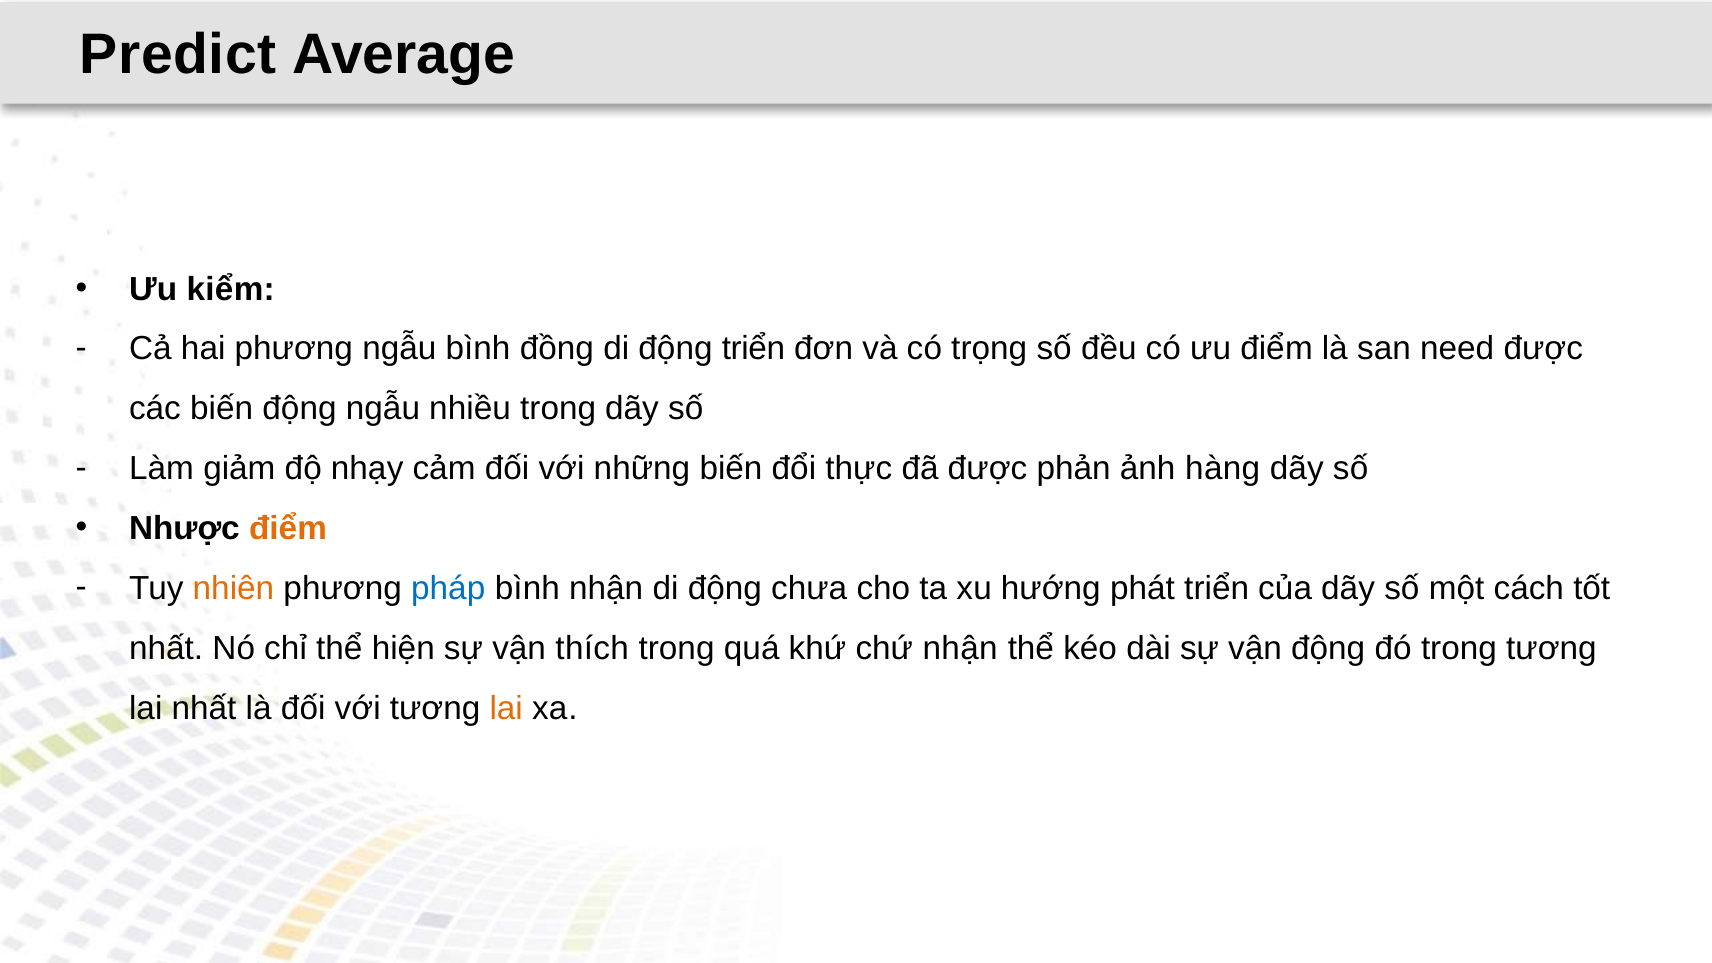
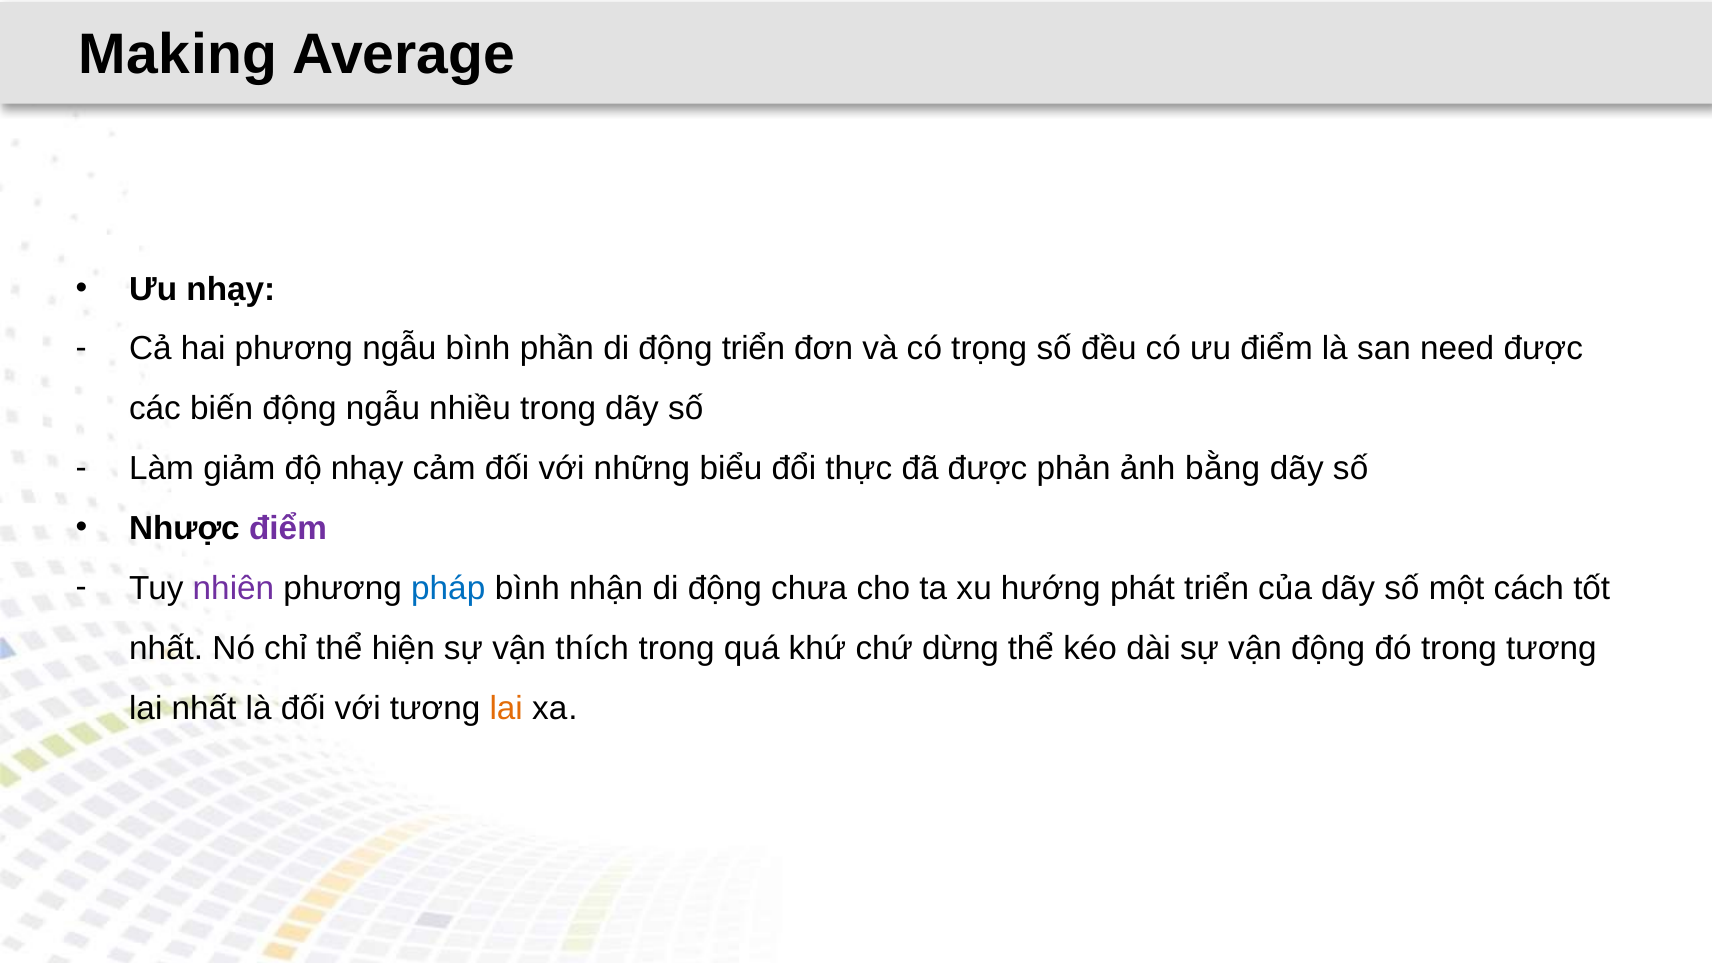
Predict: Predict -> Making (178, 54)
Ưu kiểm: kiểm -> nhạy (231, 289)
đồng: đồng -> phần (557, 349)
những biến: biến -> biểu (731, 469)
hàng: hàng -> bằng (1223, 469)
điểm colour: orange -> purple (288, 529)
nhiên colour: orange -> purple (233, 589)
chứ nhận: nhận -> dừng (960, 649)
